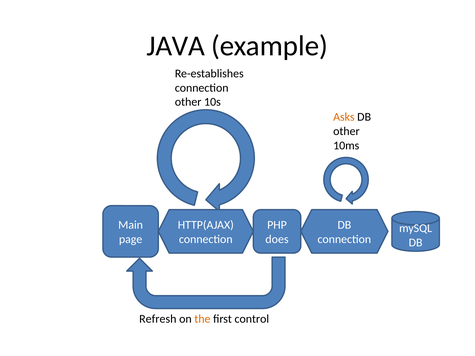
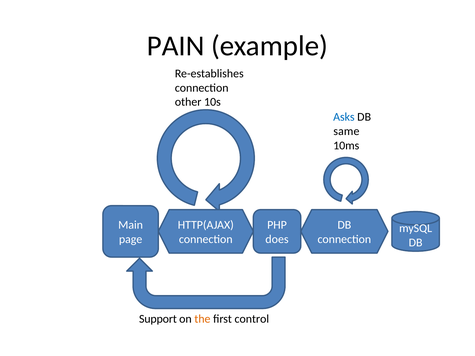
JAVA: JAVA -> PAIN (176, 46)
Asks colour: orange -> blue (344, 117)
other: other -> same (346, 131)
Refresh: Refresh -> Support (158, 319)
